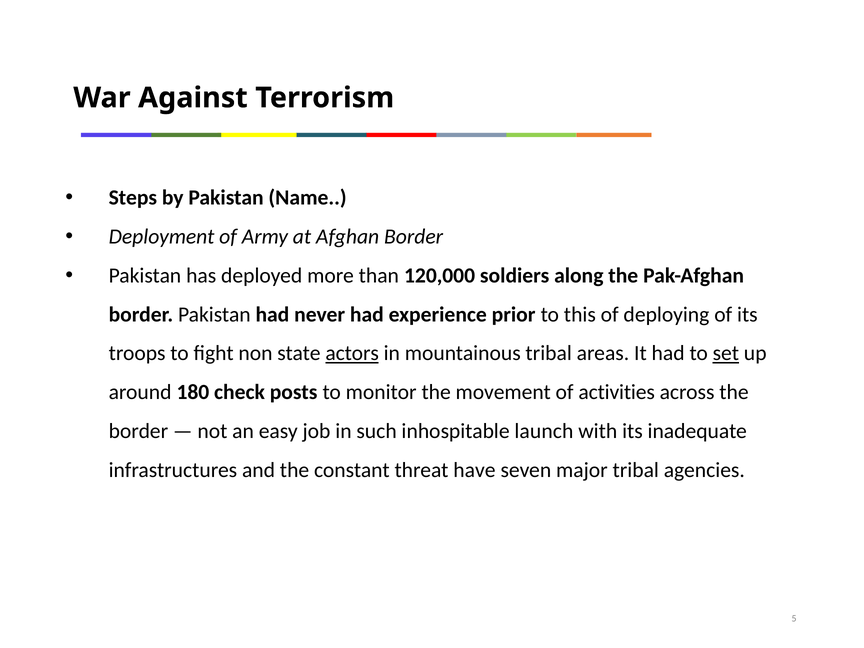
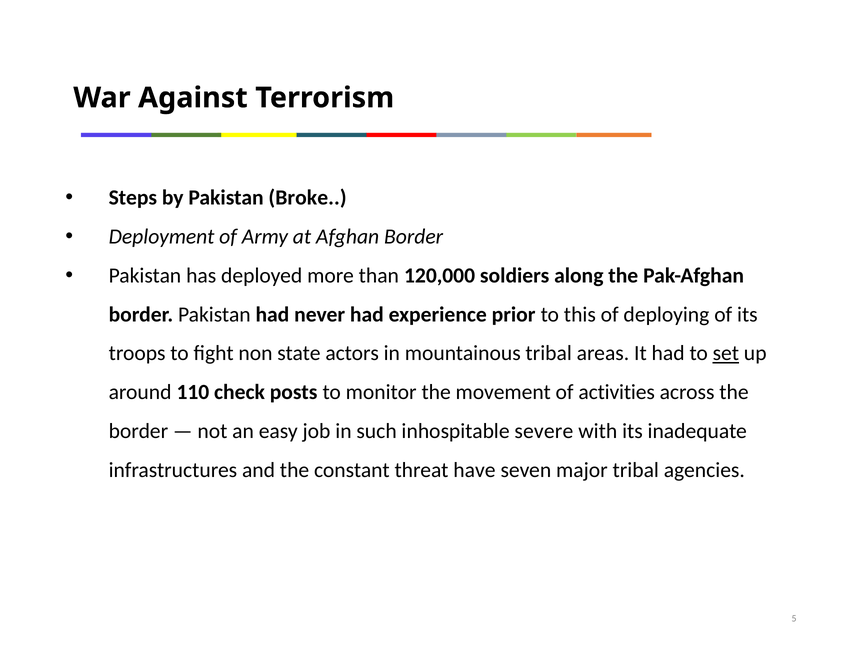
Name: Name -> Broke (308, 198)
actors underline: present -> none (352, 353)
180: 180 -> 110 (193, 392)
launch: launch -> severe (544, 431)
